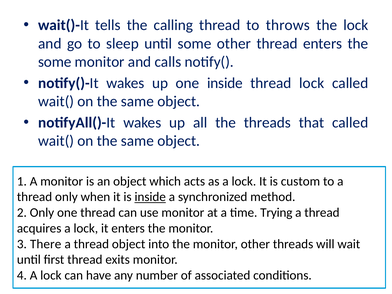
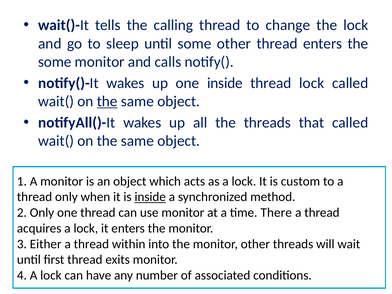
throws: throws -> change (288, 25)
the underline: none -> present (107, 101)
Trying: Trying -> There (276, 213)
There: There -> Either (46, 244)
thread object: object -> within (129, 244)
